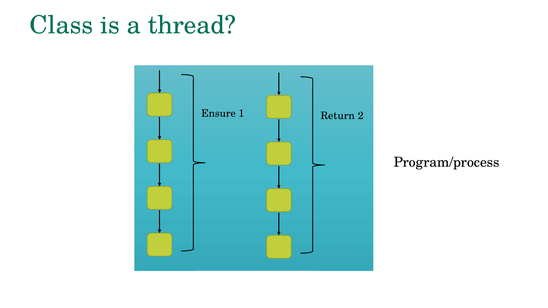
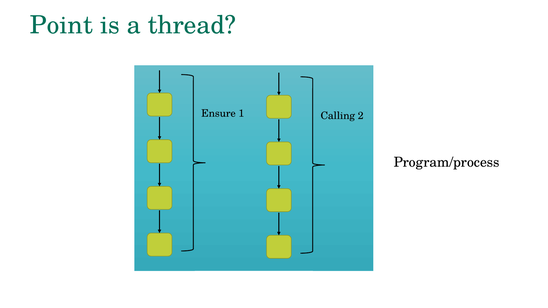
Class: Class -> Point (61, 25)
Return: Return -> Calling (338, 116)
